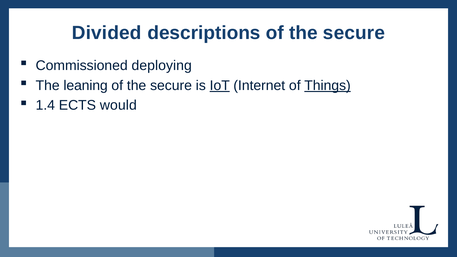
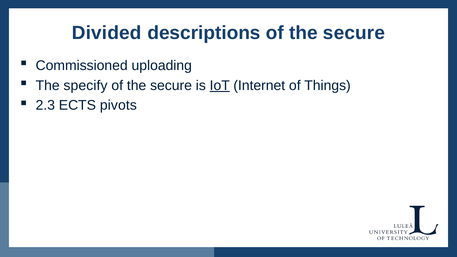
deploying: deploying -> uploading (162, 66)
leaning: leaning -> specify (85, 85)
Things underline: present -> none (327, 85)
1.4: 1.4 -> 2.3 (45, 105)
would: would -> pivots (118, 105)
